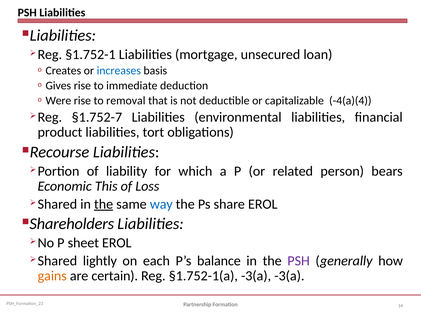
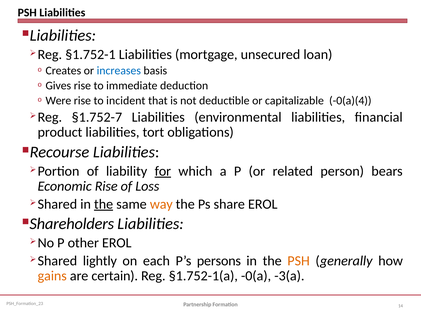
removal: removal -> incident (126, 101)
-4(a)(4: -4(a)(4 -> -0(a)(4 (350, 101)
for underline: none -> present (163, 172)
Economic This: This -> Rise (106, 187)
way colour: blue -> orange (161, 205)
sheet: sheet -> other (83, 244)
balance: balance -> persons (219, 262)
PSH colour: purple -> orange (299, 262)
§1.752-1(a -3(a: -3(a -> -0(a (256, 277)
